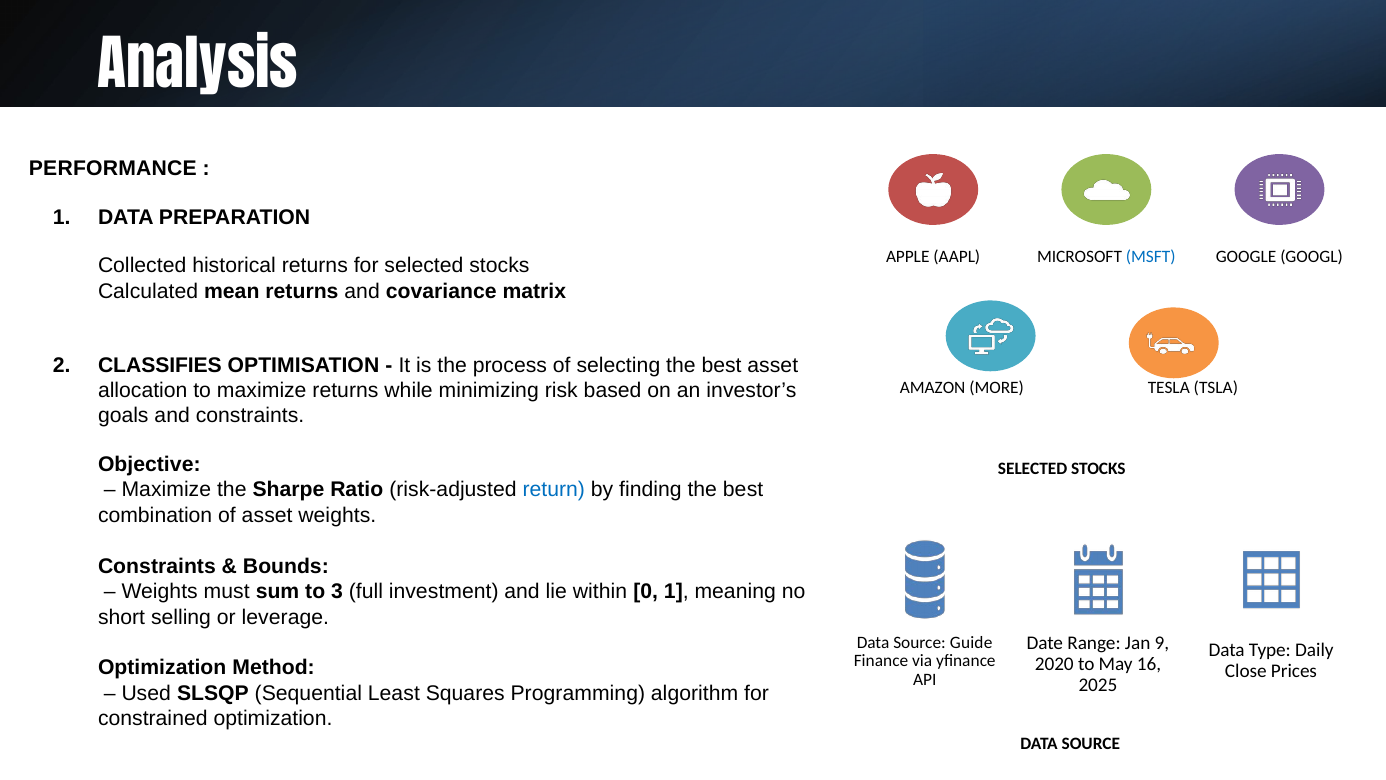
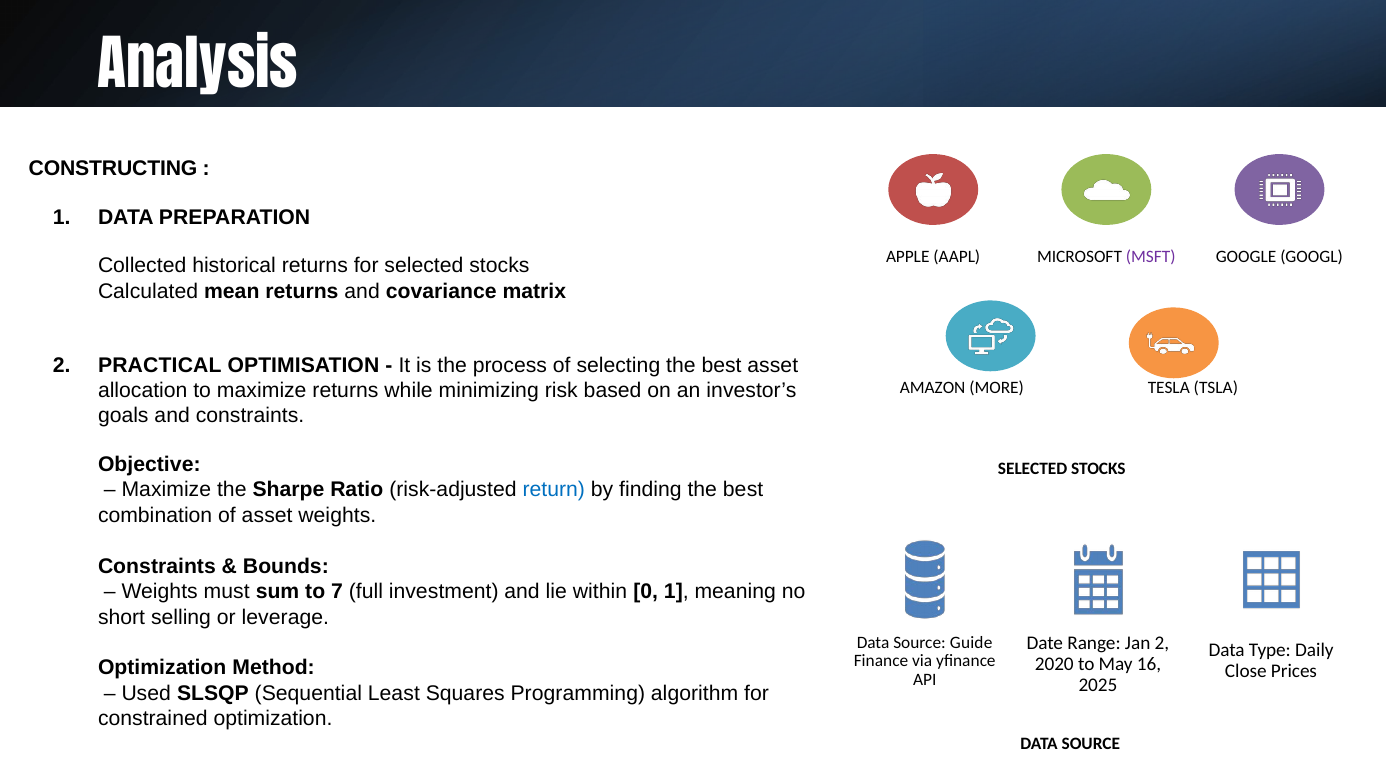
PERFORMANCE: PERFORMANCE -> CONSTRUCTING (113, 169)
MSFT colour: blue -> purple (1151, 256)
CLASSIFIES: CLASSIFIES -> PRACTICAL (160, 365)
3: 3 -> 7 (337, 591)
Jan 9: 9 -> 2 (1162, 643)
